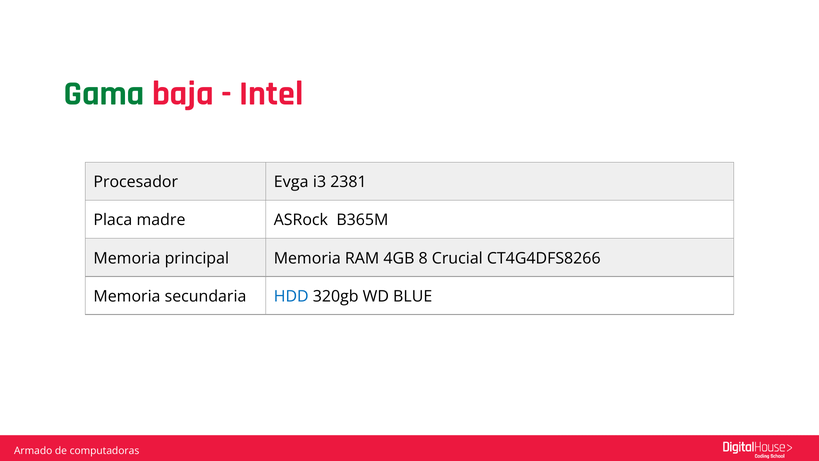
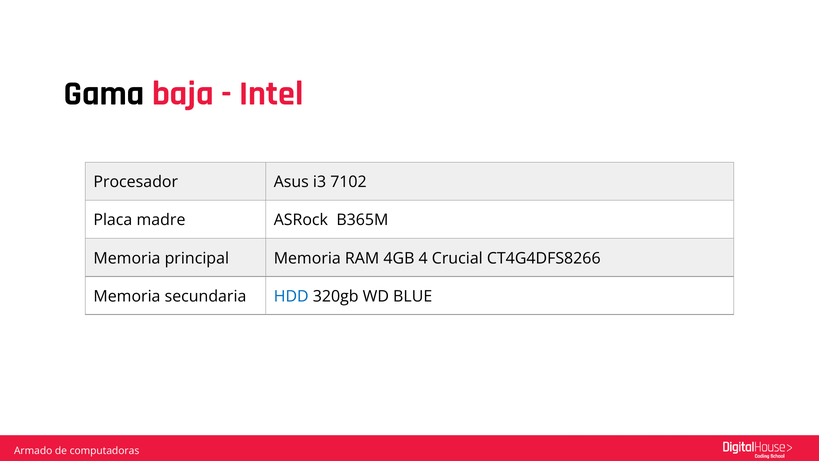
Gama colour: green -> black (104, 93)
Evga: Evga -> Asus (291, 182)
2381: 2381 -> 7102 (348, 182)
8: 8 -> 4 (423, 258)
